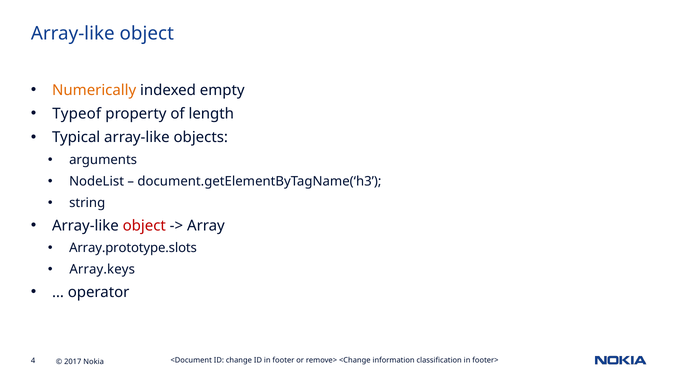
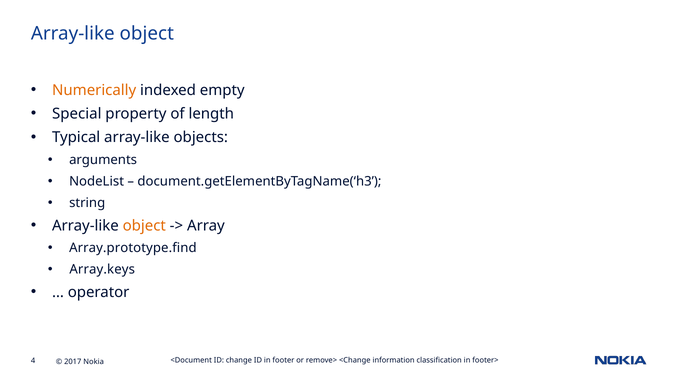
Typeof: Typeof -> Special (77, 114)
object colour: red -> orange (144, 225)
Array.prototype.slots: Array.prototype.slots -> Array.prototype.find (133, 248)
